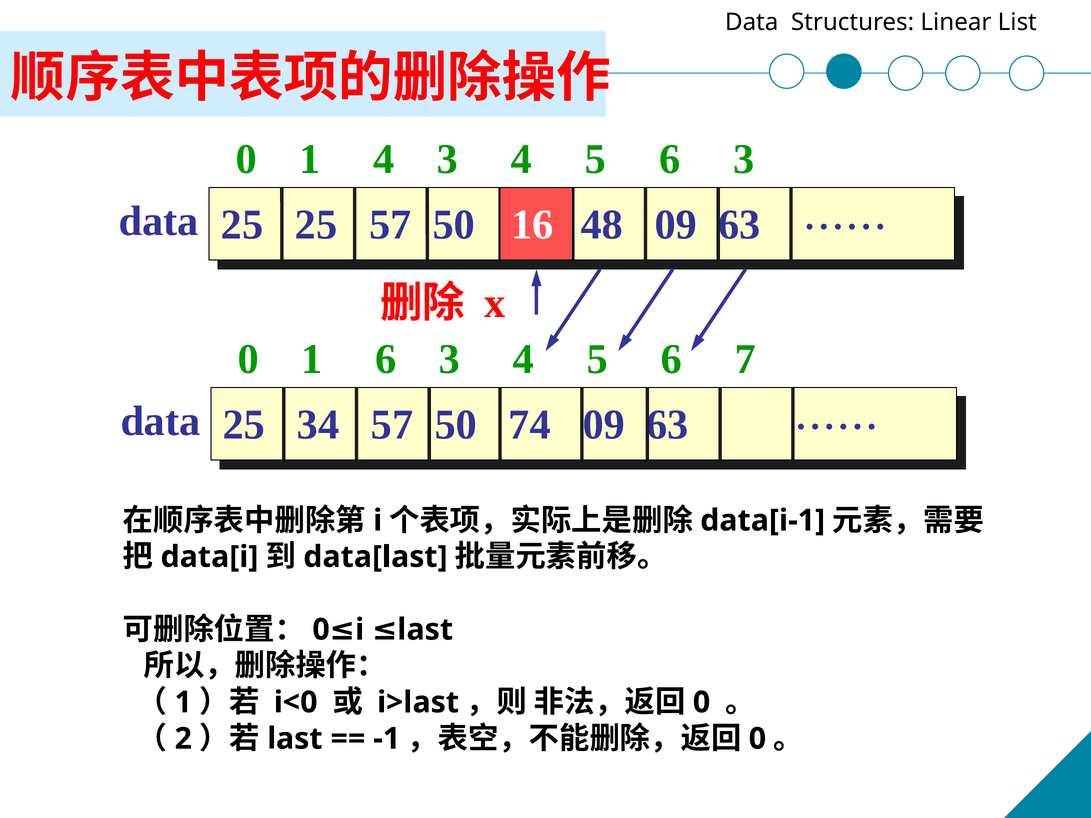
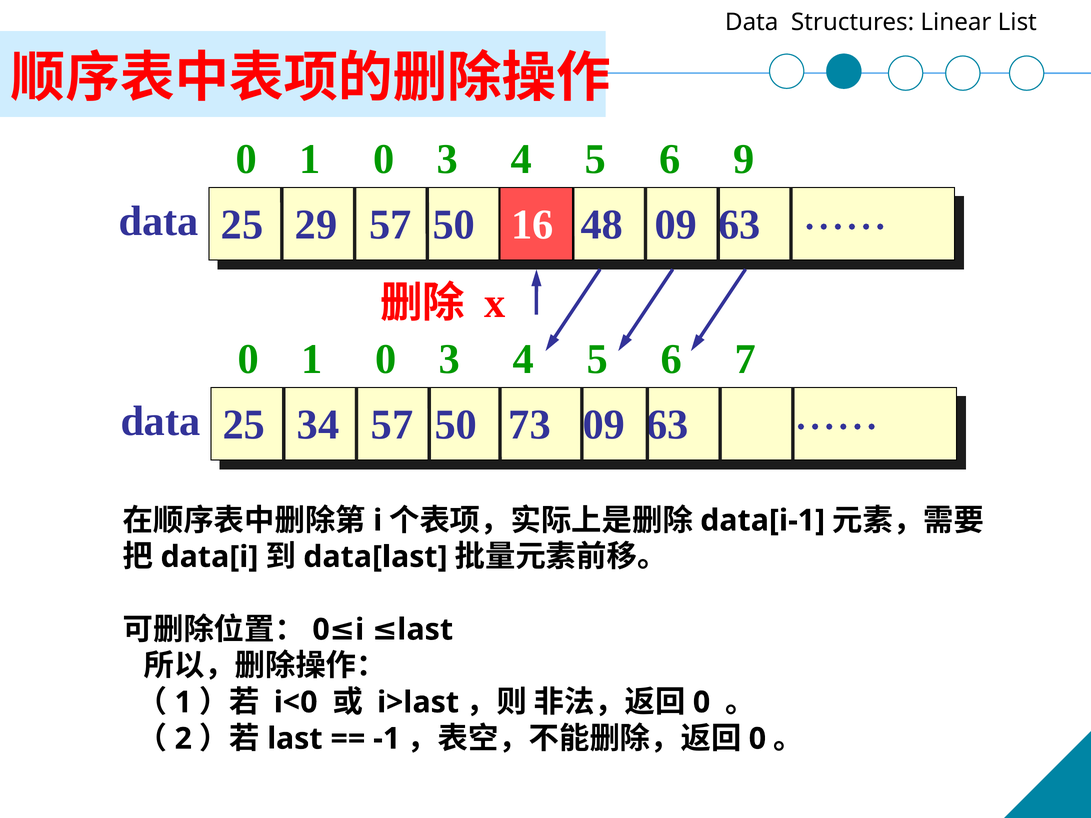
4: 4 -> 0 (384, 159)
5 6 3: 3 -> 9 (744, 159)
25 25: 25 -> 29 (316, 225)
6: 6 -> 0 (386, 359)
74: 74 -> 73 (530, 425)
